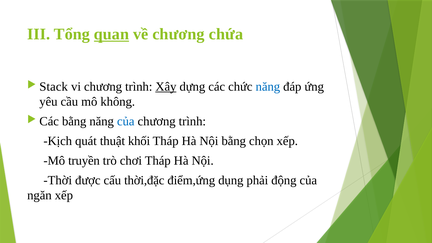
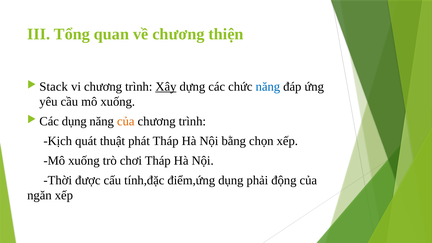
quan underline: present -> none (112, 34)
chứa: chứa -> thiện (226, 34)
cầu mô không: không -> xuống (118, 102)
Các bằng: bằng -> dụng (74, 121)
của colour: blue -> orange (126, 121)
khối: khối -> phát (139, 141)
truyền: truyền -> xuống (84, 161)
thời,đặc: thời,đặc -> tính,đặc (144, 180)
